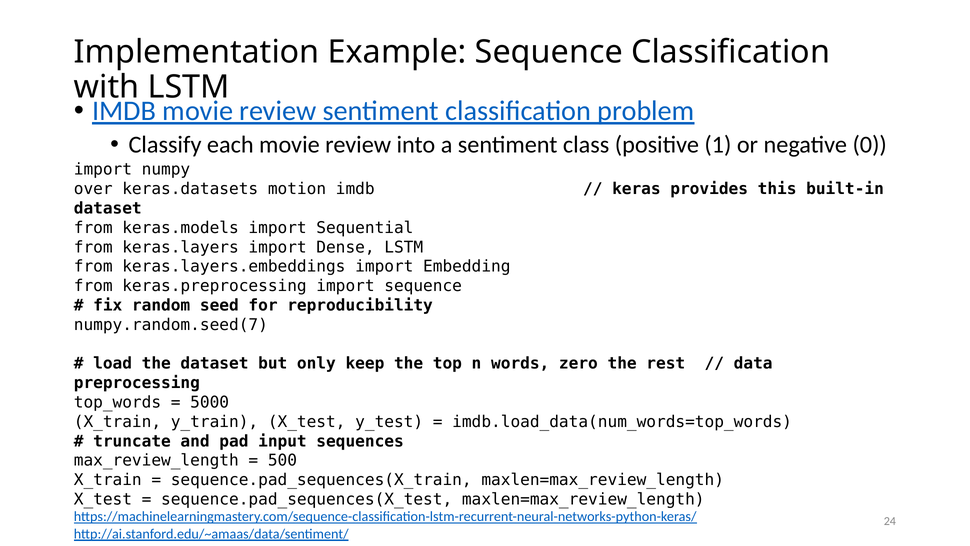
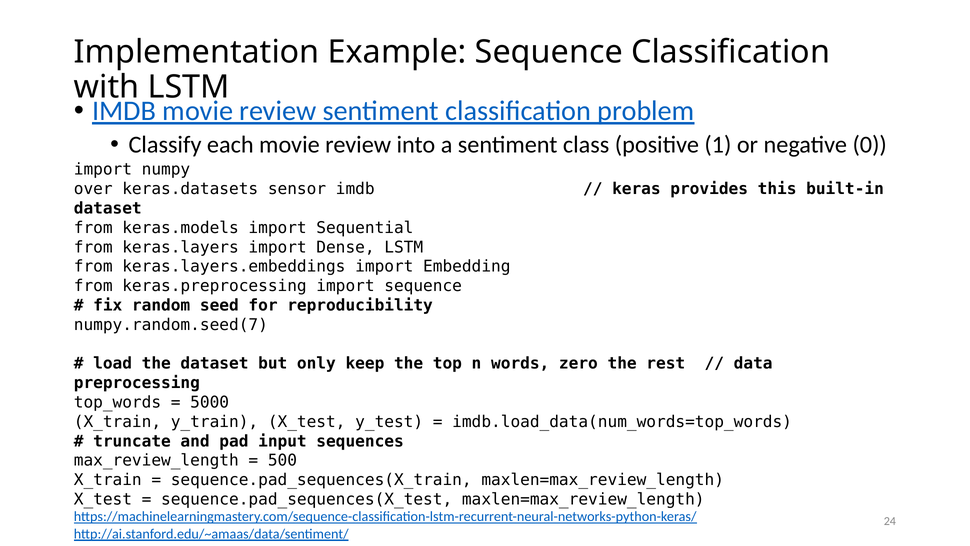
motion: motion -> sensor (297, 189)
